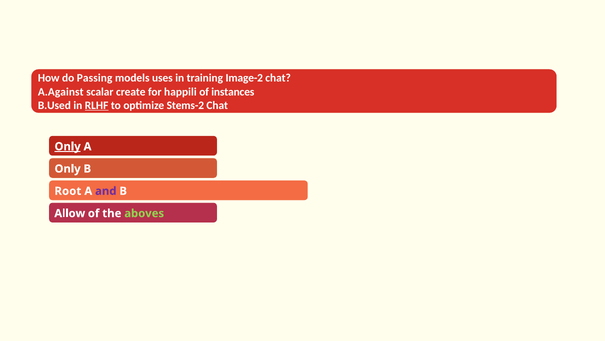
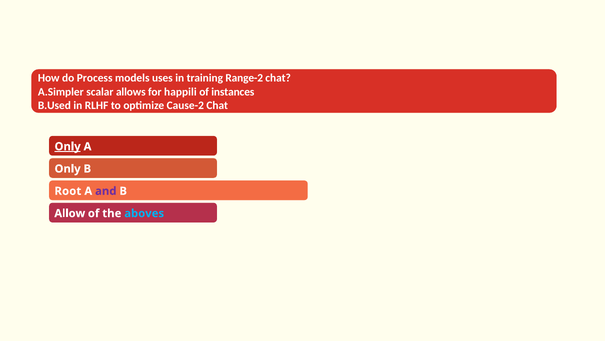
Passing: Passing -> Process (95, 78)
Image-2: Image-2 -> Range-2 (244, 78)
A.Against: A.Against -> A.Simpler (61, 92)
create: create -> allows (131, 92)
RLHF underline: present -> none (97, 105)
Stems-2: Stems-2 -> Cause-2 (185, 105)
aboves colour: light green -> light blue (144, 213)
